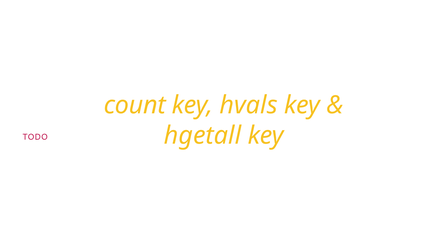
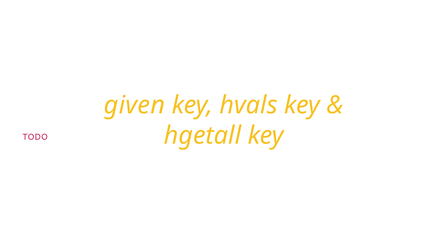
count: count -> given (134, 105)
